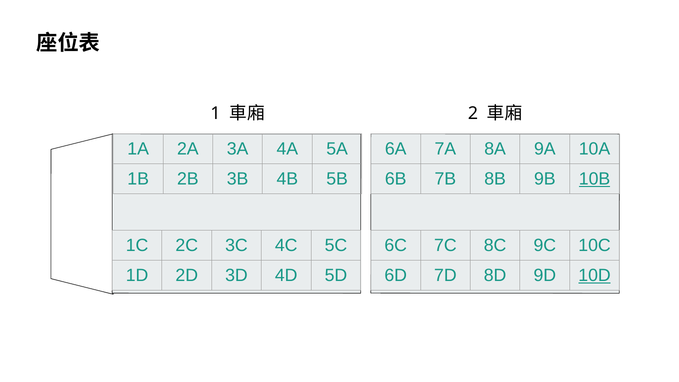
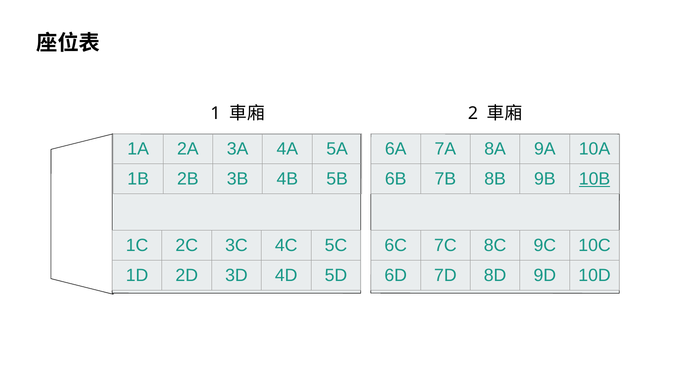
10D underline: present -> none (595, 275)
